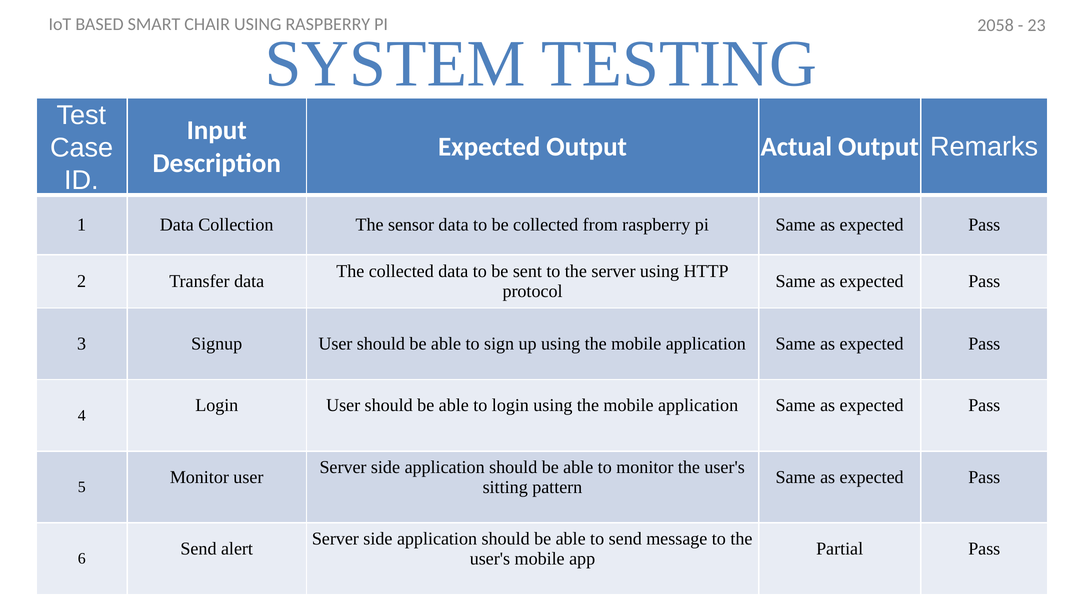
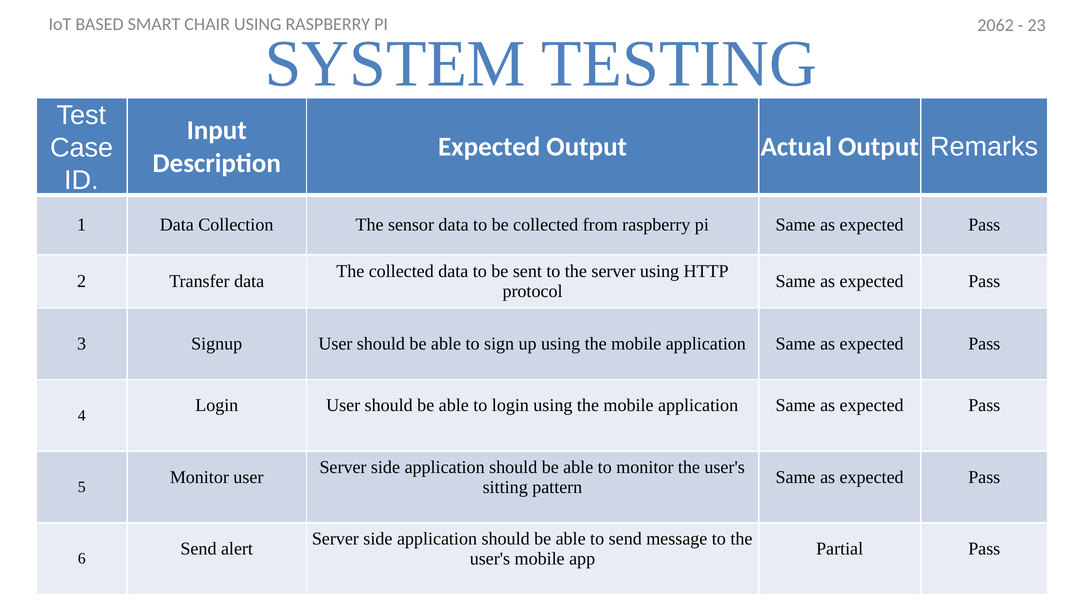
2058: 2058 -> 2062 (996, 25)
